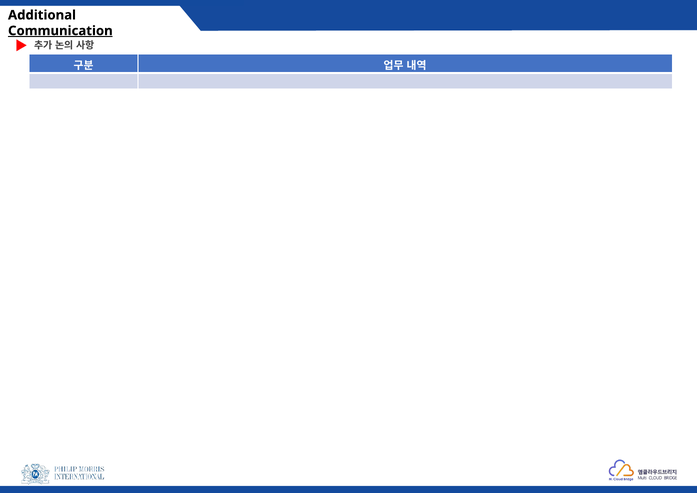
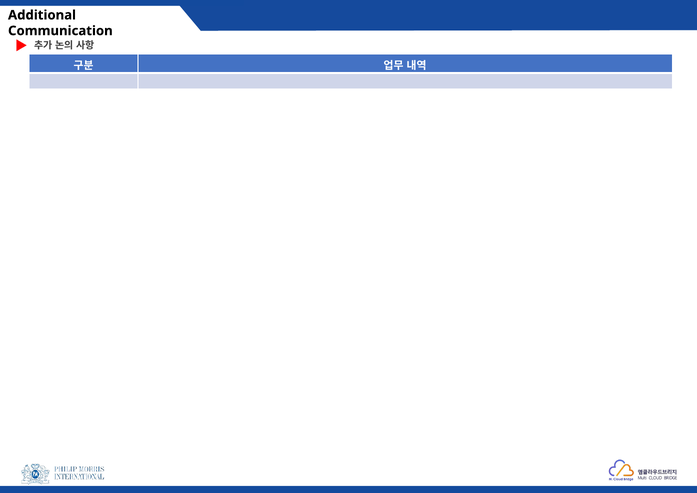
Communication underline: present -> none (60, 31)
